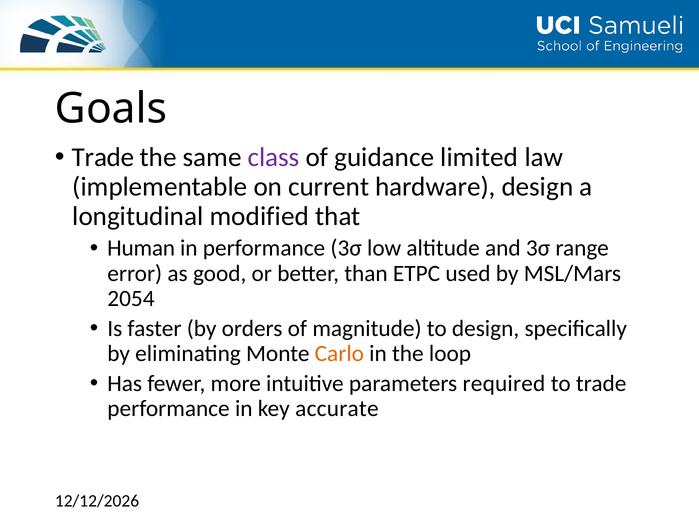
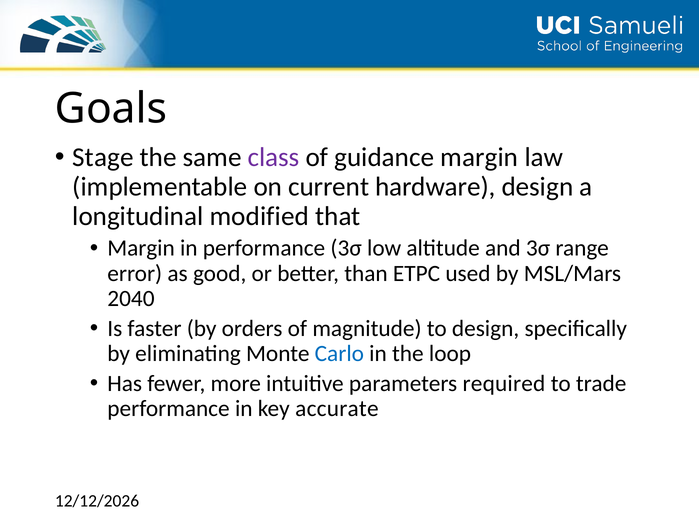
Trade: Trade -> Stage (103, 158)
guidance limited: limited -> margin (479, 158)
Human: Human -> Margin (141, 248)
2054: 2054 -> 2040 (131, 299)
Carlo colour: orange -> blue (339, 354)
